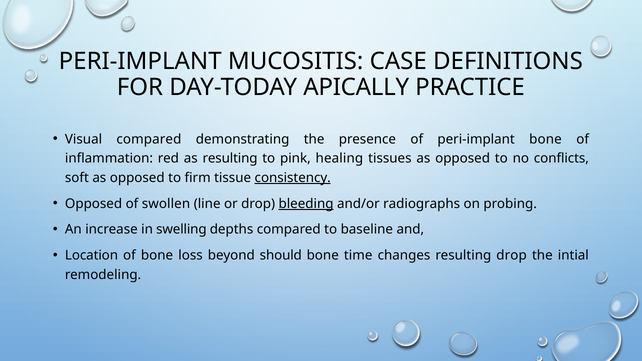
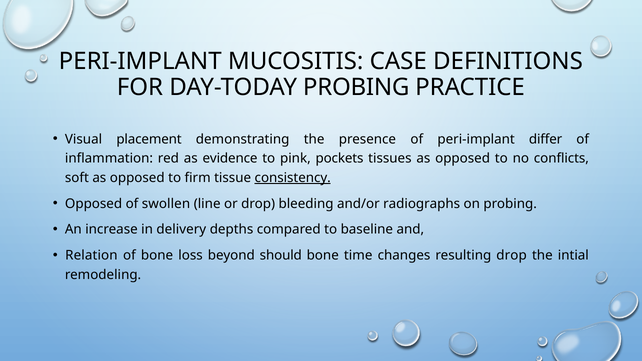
DAY-TODAY APICALLY: APICALLY -> PROBING (356, 87)
Visual compared: compared -> placement (149, 139)
peri-implant bone: bone -> differ (546, 139)
as resulting: resulting -> evidence (230, 158)
healing: healing -> pockets (340, 158)
bleeding underline: present -> none (306, 204)
swelling: swelling -> delivery (181, 230)
Location: Location -> Relation (91, 256)
